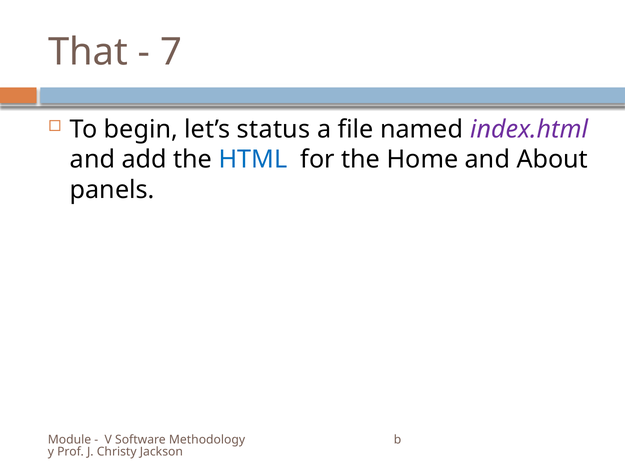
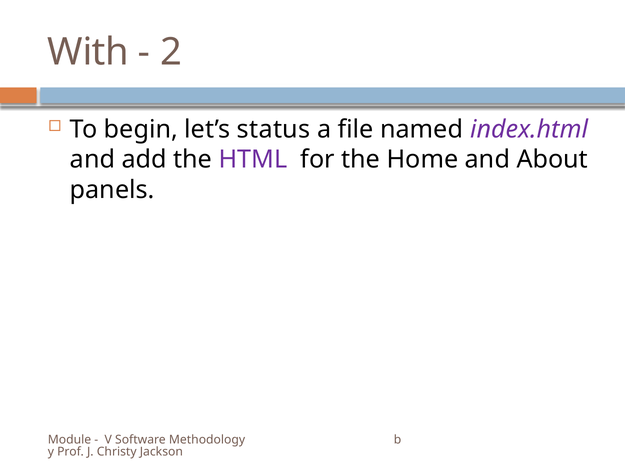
That: That -> With (88, 52)
7: 7 -> 2 (171, 52)
HTML colour: blue -> purple (253, 160)
